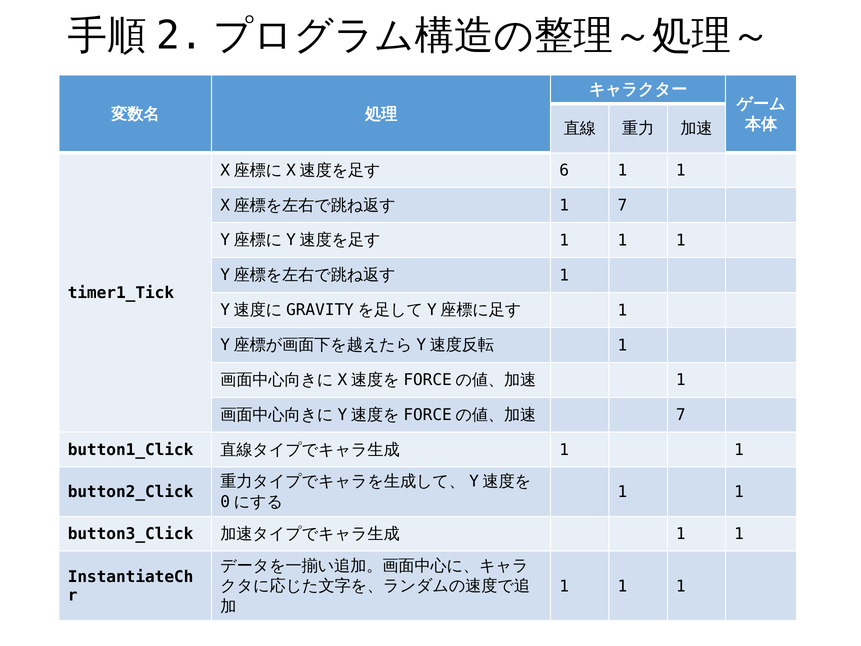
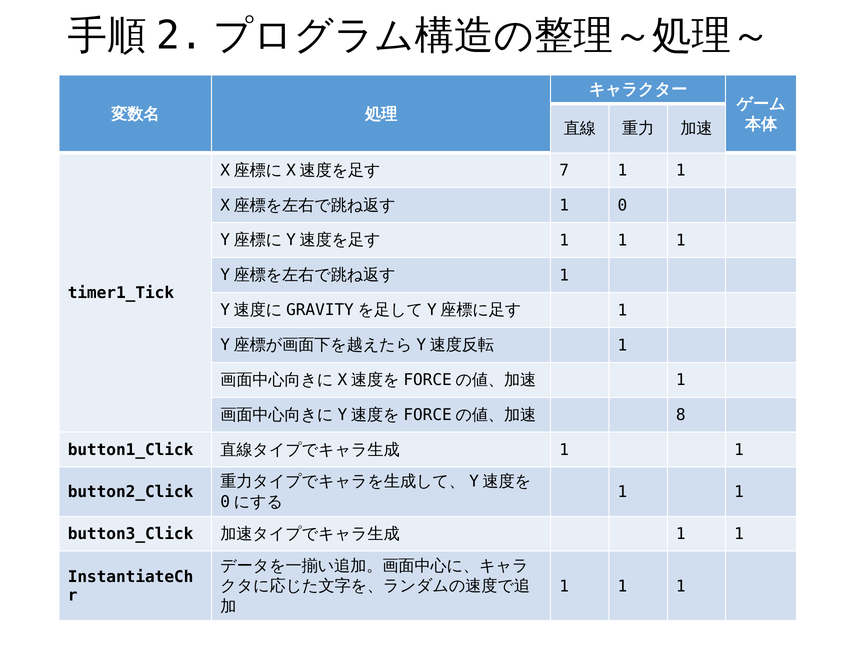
6: 6 -> 7 (564, 170)
1 7: 7 -> 0 (622, 205)
7: 7 -> 8 (681, 415)
